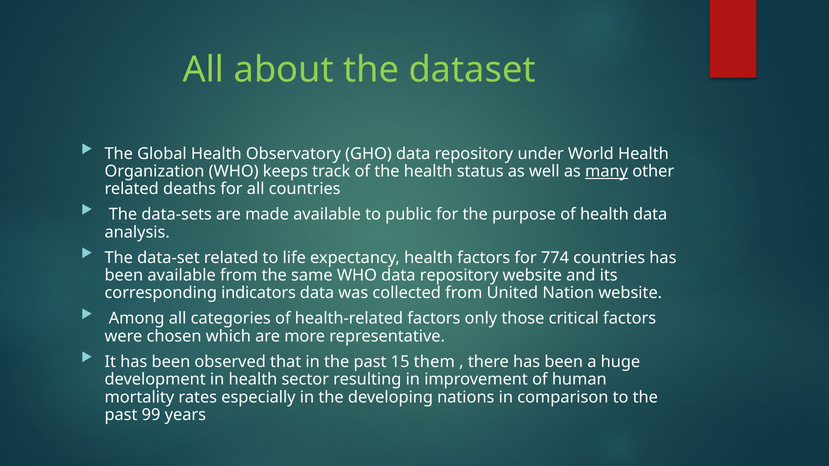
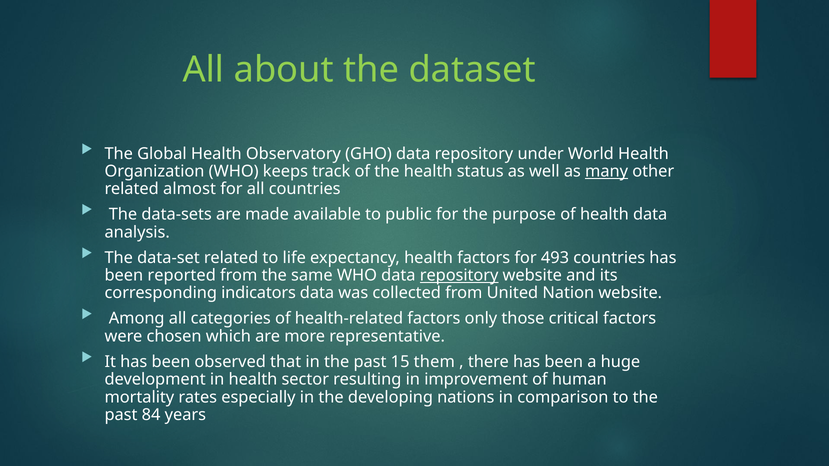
deaths: deaths -> almost (190, 189)
774: 774 -> 493 (555, 258)
been available: available -> reported (182, 276)
repository underline: none -> present (459, 276)
99: 99 -> 84 (151, 415)
